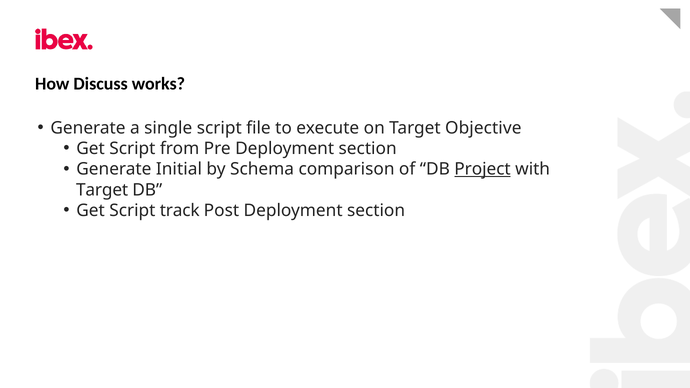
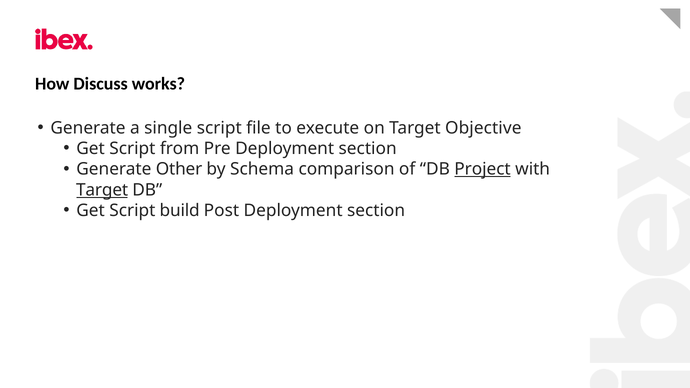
Initial: Initial -> Other (179, 169)
Target underline: none -> present (102, 190)
track: track -> build (180, 211)
